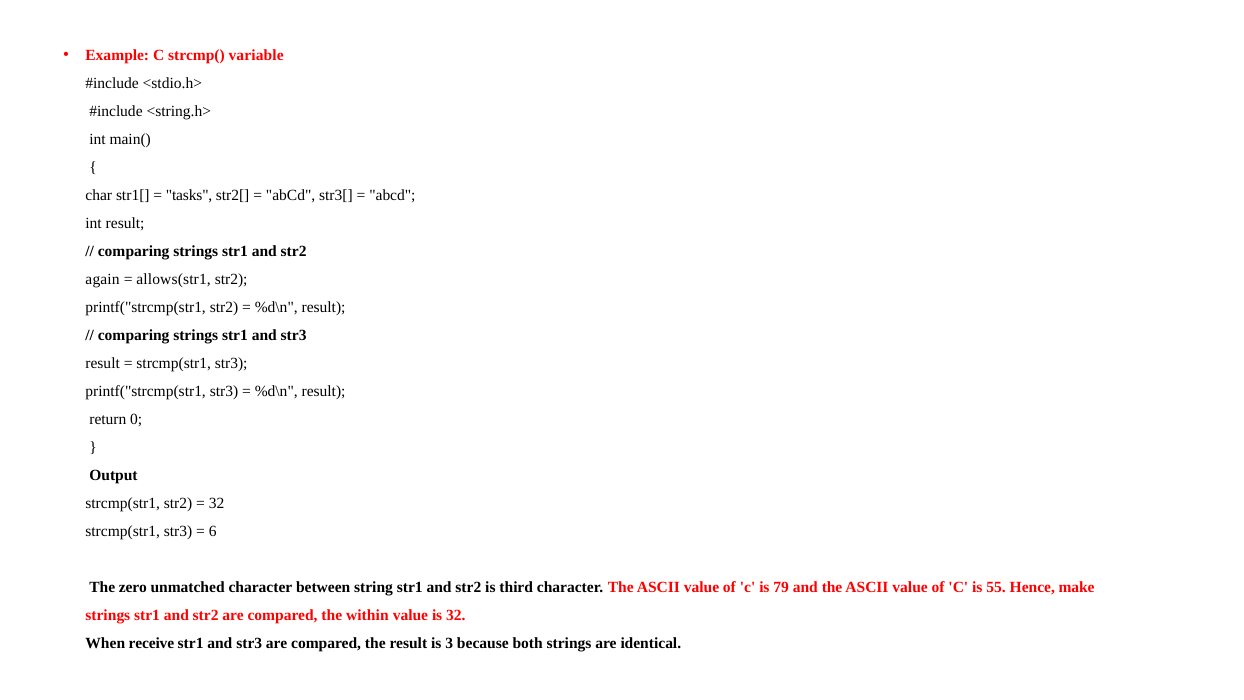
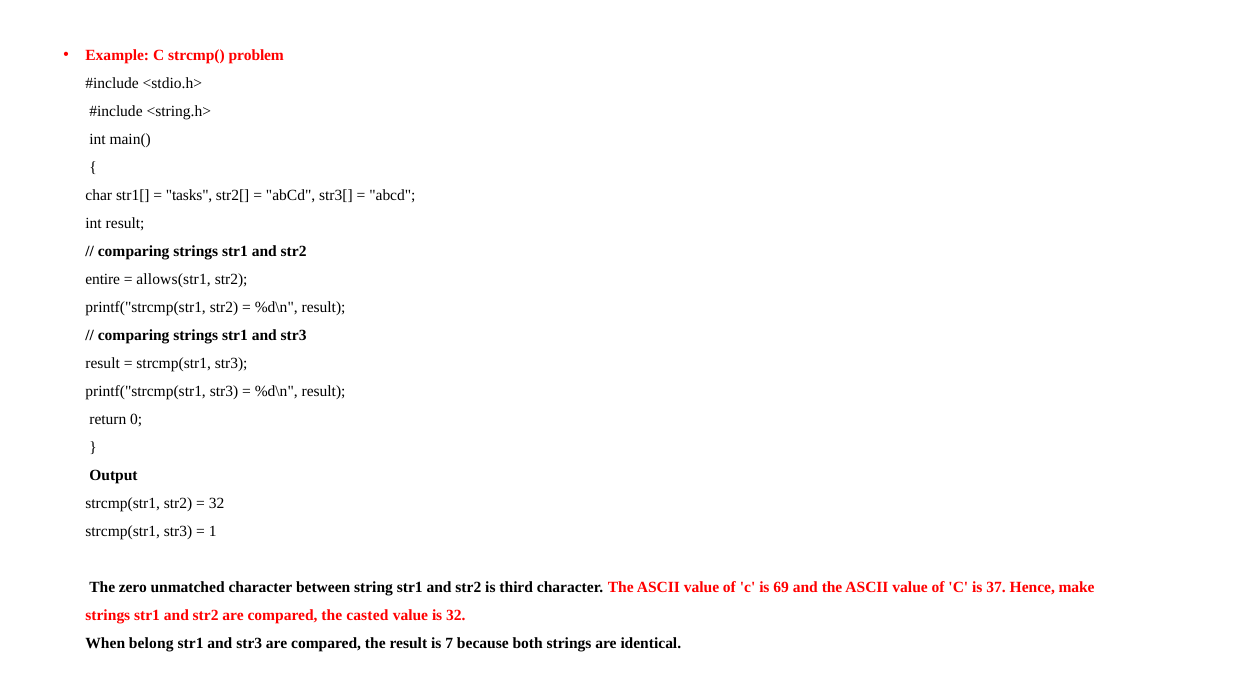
variable: variable -> problem (256, 56)
again: again -> entire (103, 279)
6: 6 -> 1 (213, 531)
79: 79 -> 69 (781, 587)
55: 55 -> 37 (996, 587)
within: within -> casted (367, 615)
receive: receive -> belong (151, 643)
3: 3 -> 7 (449, 643)
